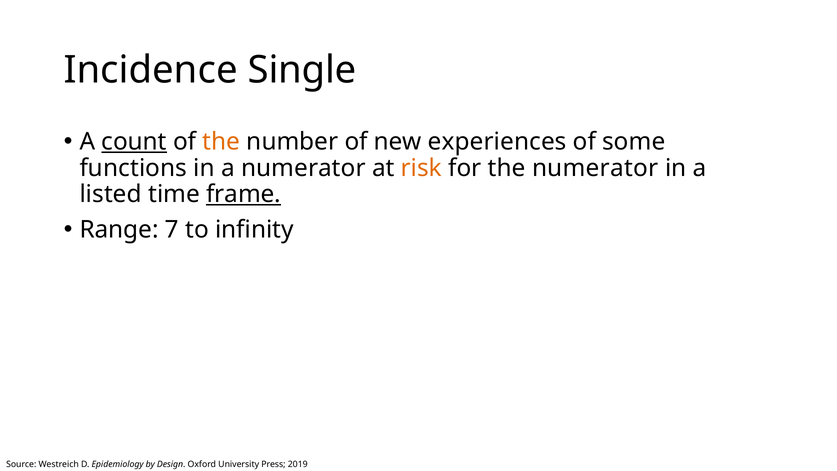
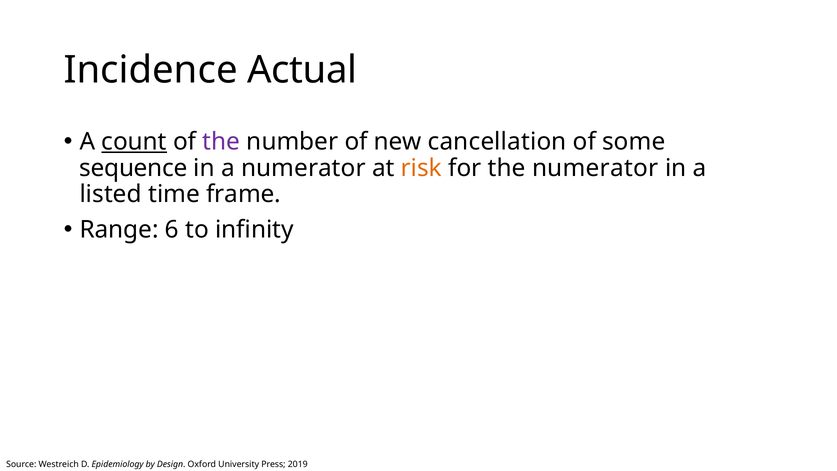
Single: Single -> Actual (302, 70)
the colour: orange -> purple (221, 142)
experiences: experiences -> cancellation (497, 142)
functions: functions -> sequence (133, 168)
frame underline: present -> none (244, 194)
7: 7 -> 6 (172, 229)
